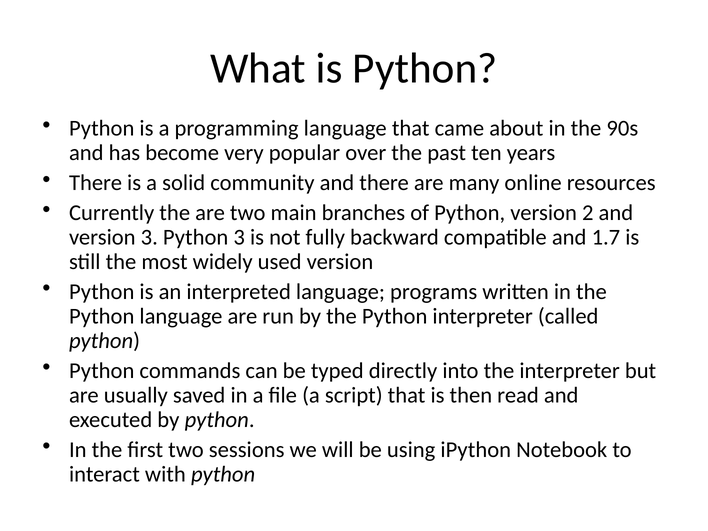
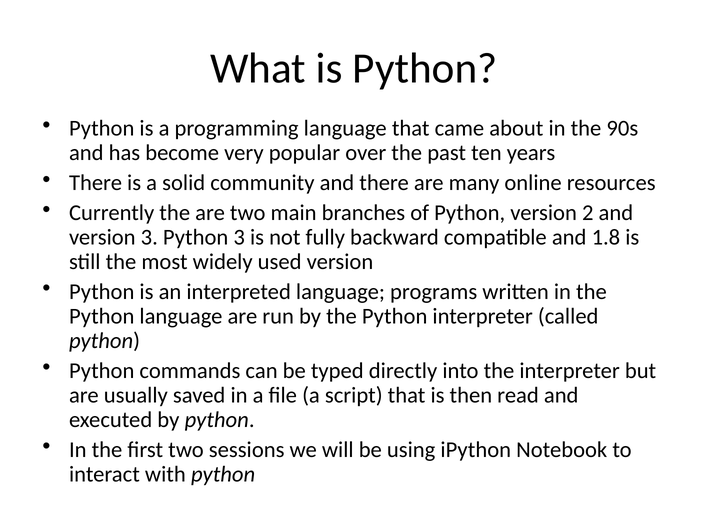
1.7: 1.7 -> 1.8 (606, 237)
